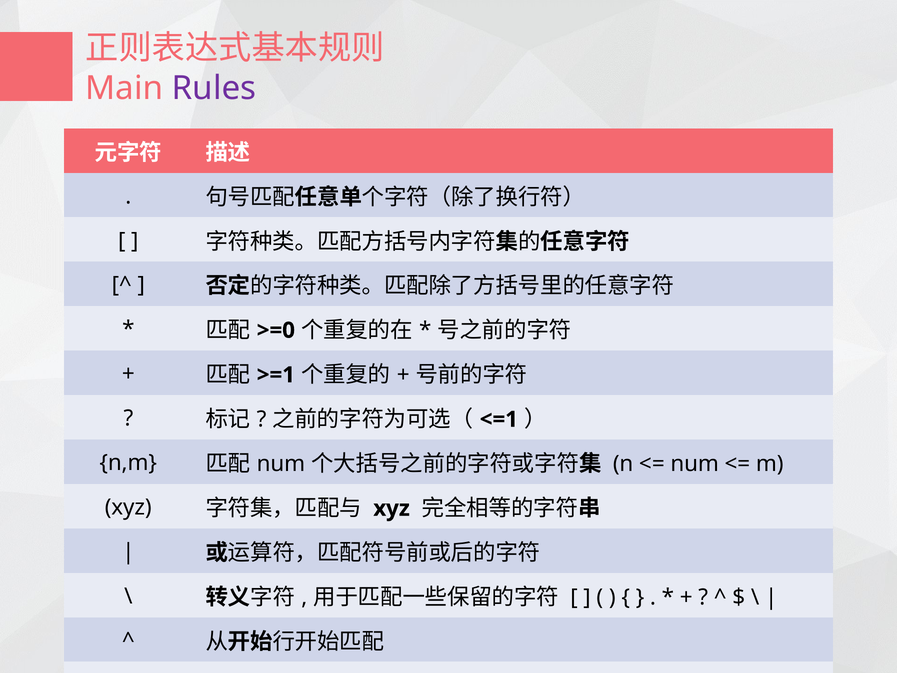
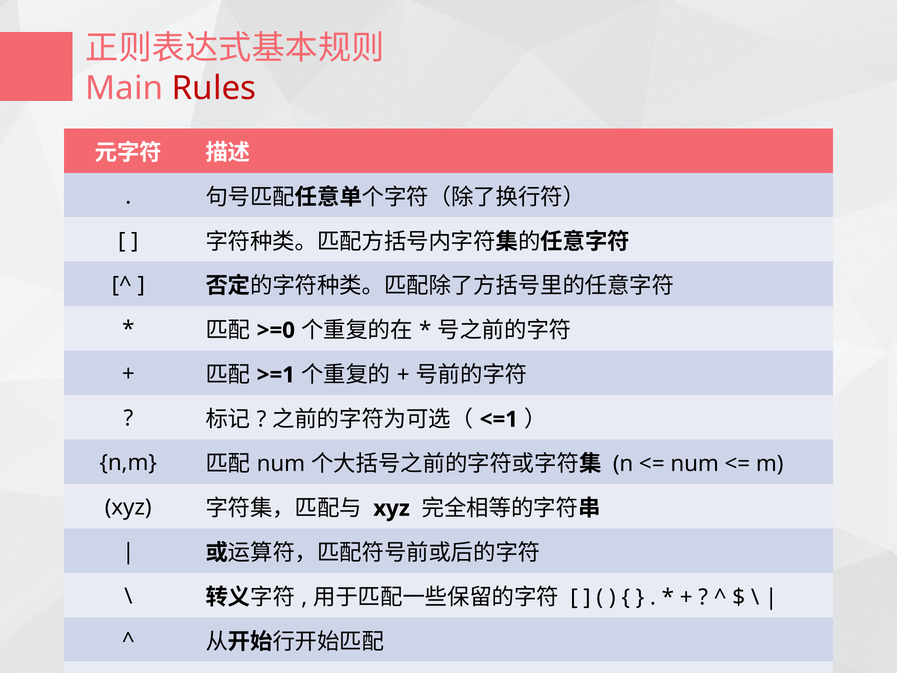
Rules colour: purple -> red (214, 88)
